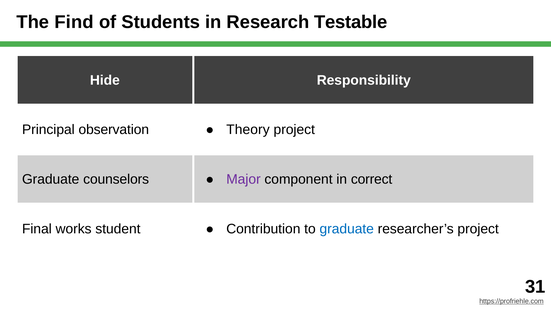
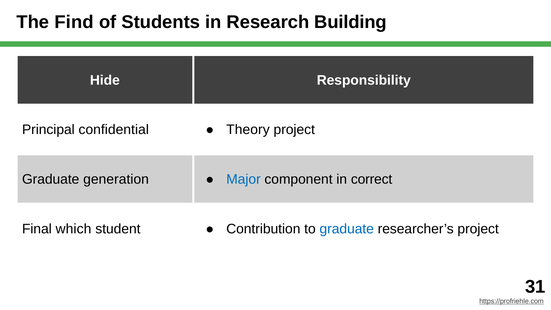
Testable: Testable -> Building (351, 22)
observation: observation -> confidential (114, 130)
counselors: counselors -> generation (116, 179)
Major colour: purple -> blue (243, 179)
works: works -> which (73, 229)
